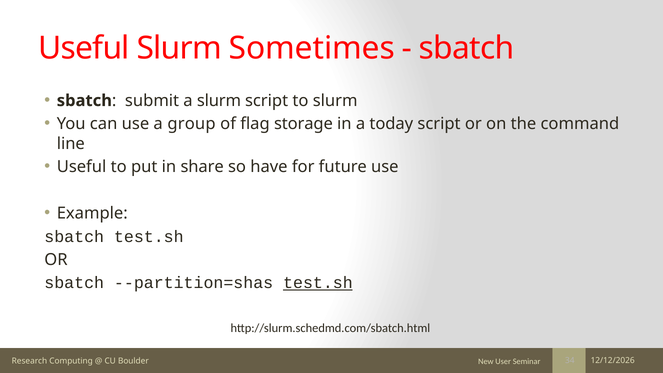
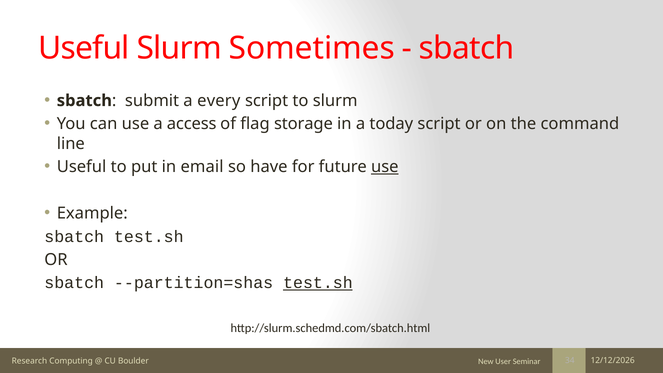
a slurm: slurm -> every (219, 101)
group: group -> access (192, 124)
share: share -> email (202, 167)
use underline: none -> present (385, 167)
